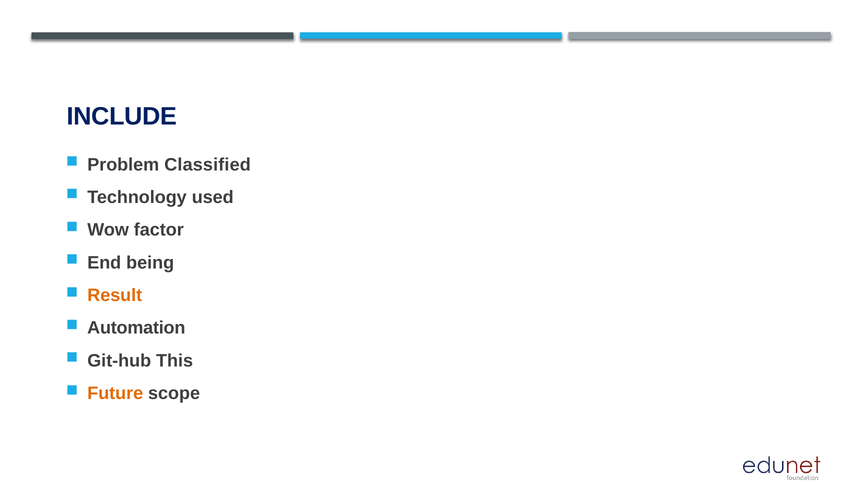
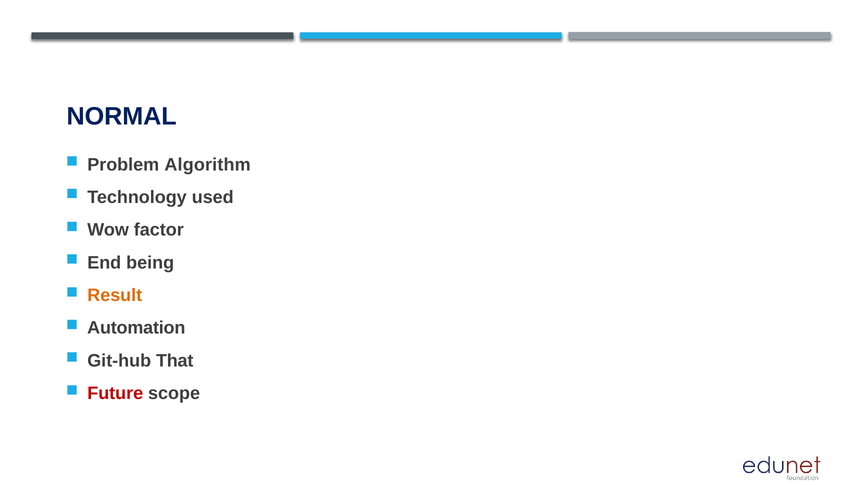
INCLUDE: INCLUDE -> NORMAL (122, 117)
Classified: Classified -> Algorithm (208, 165)
This: This -> That (175, 361)
Future colour: orange -> red (115, 393)
